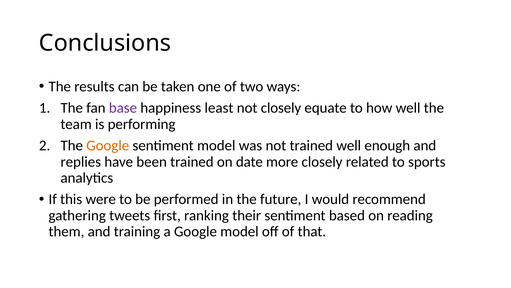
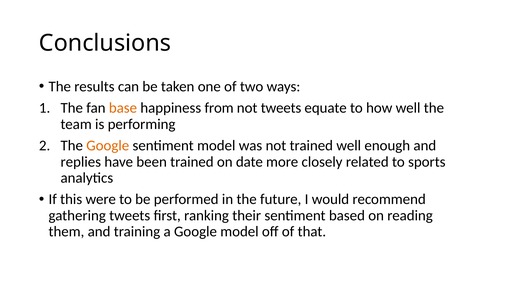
base colour: purple -> orange (123, 108)
least: least -> from (219, 108)
not closely: closely -> tweets (281, 108)
